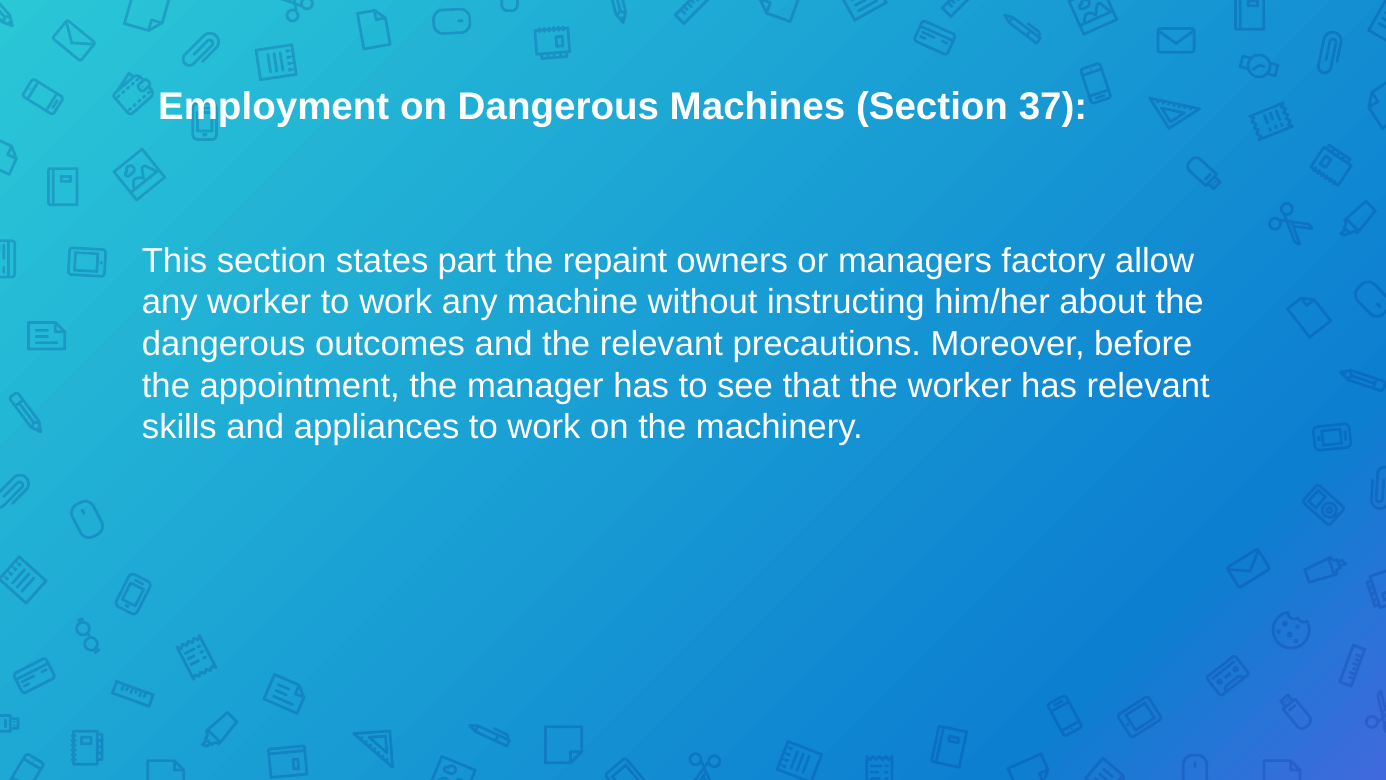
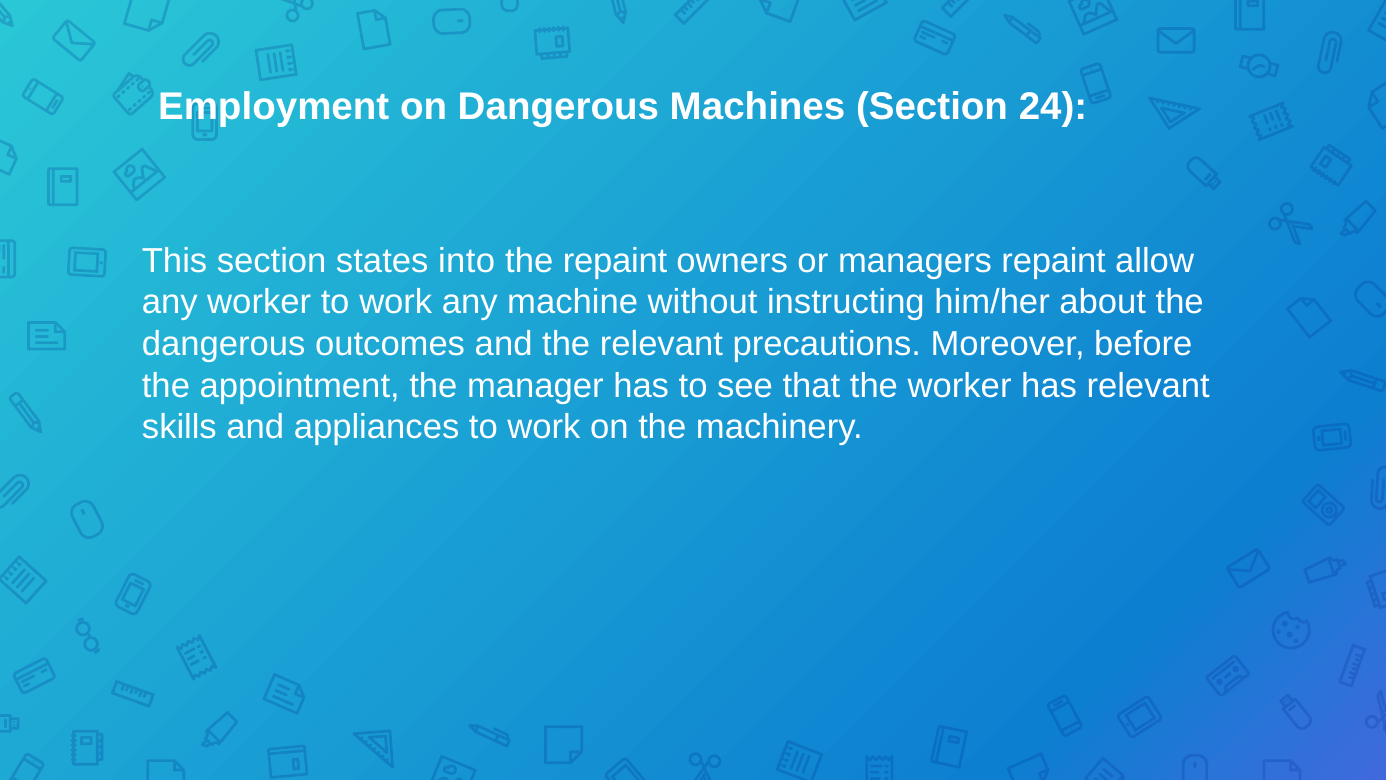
37: 37 -> 24 (1053, 107)
part: part -> into (467, 261)
managers factory: factory -> repaint (1054, 261)
